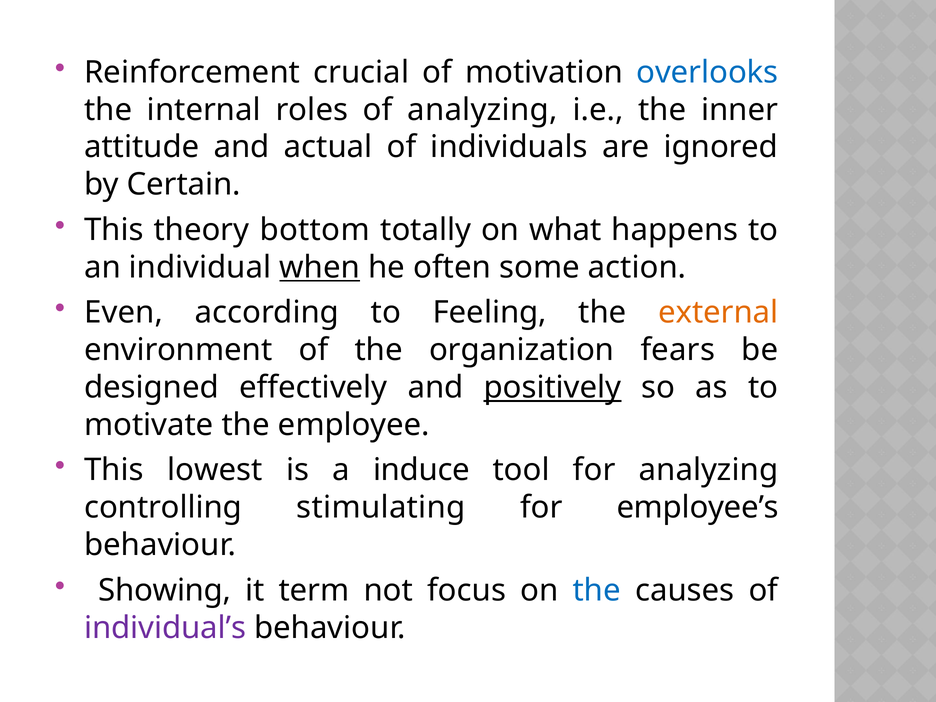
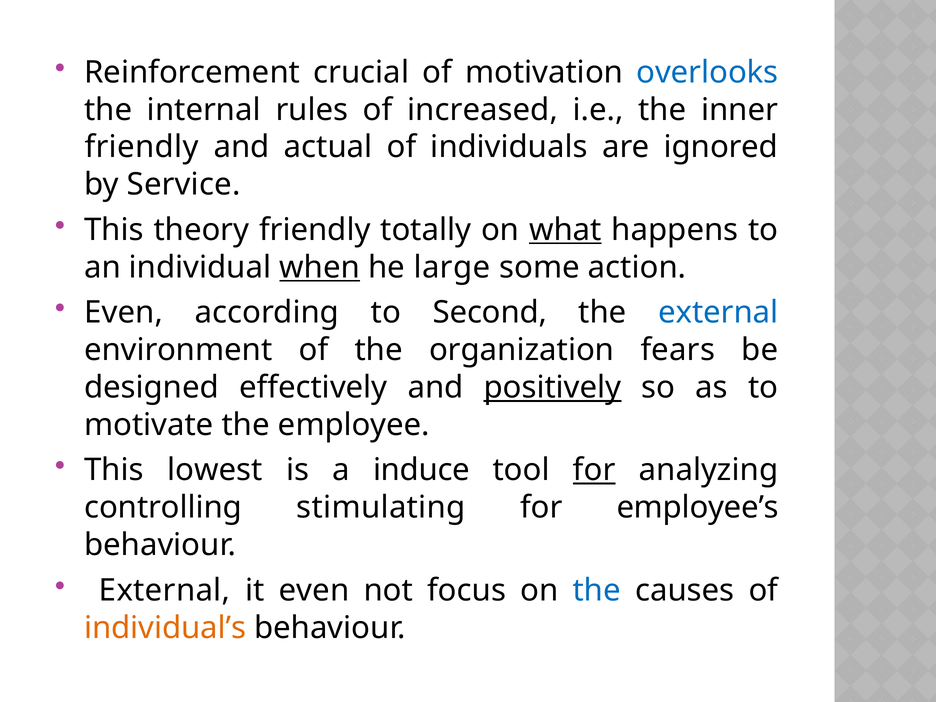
roles: roles -> rules (312, 110)
of analyzing: analyzing -> increased (483, 110)
attitude: attitude -> friendly (142, 147)
Certain: Certain -> Service (184, 185)
theory bottom: bottom -> friendly (315, 230)
what underline: none -> present (565, 230)
often: often -> large (452, 267)
Feeling: Feeling -> Second (490, 313)
external colour: orange -> blue (718, 313)
for underline: none -> present (594, 470)
Showing: Showing -> External (165, 590)
it term: term -> even (314, 590)
individual’s colour: purple -> orange (165, 628)
